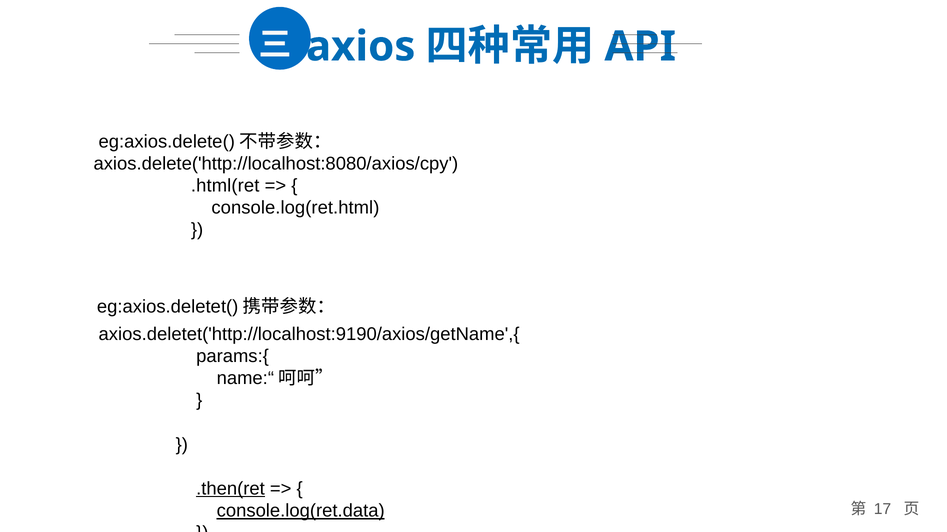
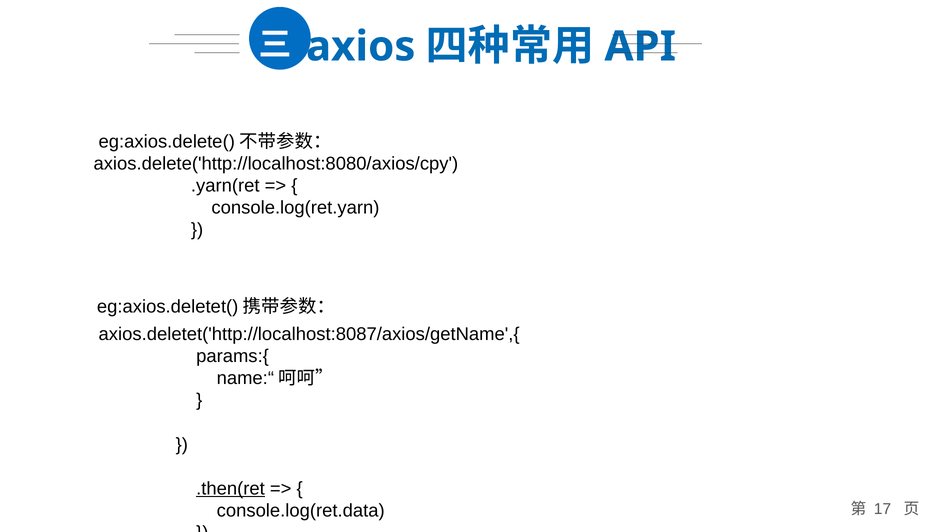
.html(ret: .html(ret -> .yarn(ret (225, 186)
console.log(ret.html: console.log(ret.html -> console.log(ret.yarn (295, 208)
axios.deletet('http://localhost:9190/axios/getName',{: axios.deletet('http://localhost:9190/axios/getName',{ -> axios.deletet('http://localhost:8087/axios/getName',{ (309, 335)
console.log(ret.data underline: present -> none (301, 511)
